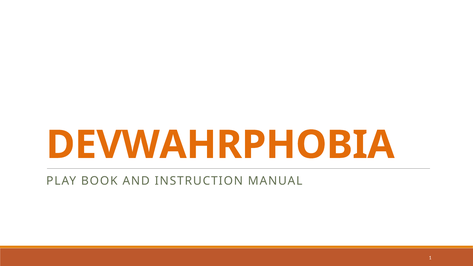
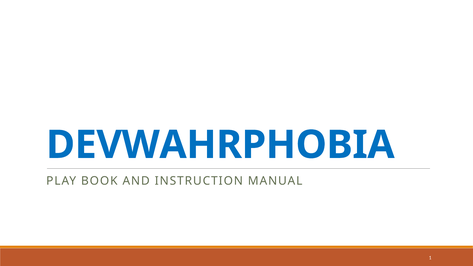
DEVWAHRPHOBIA colour: orange -> blue (220, 145)
